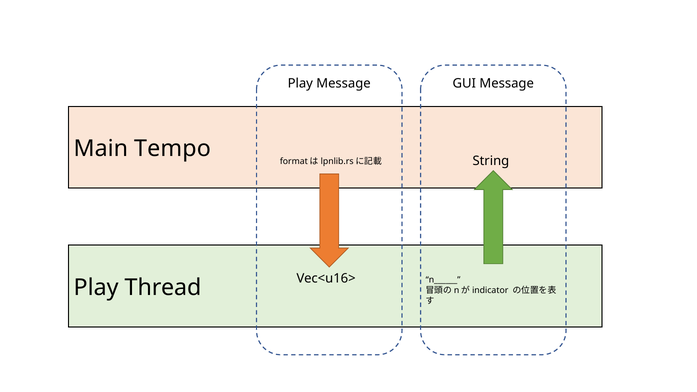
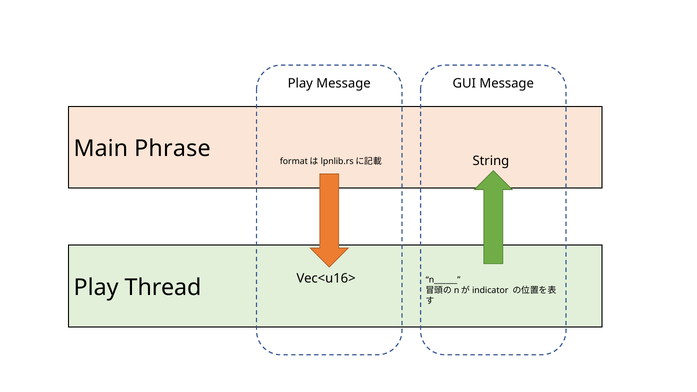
Tempo: Tempo -> Phrase (172, 149)
